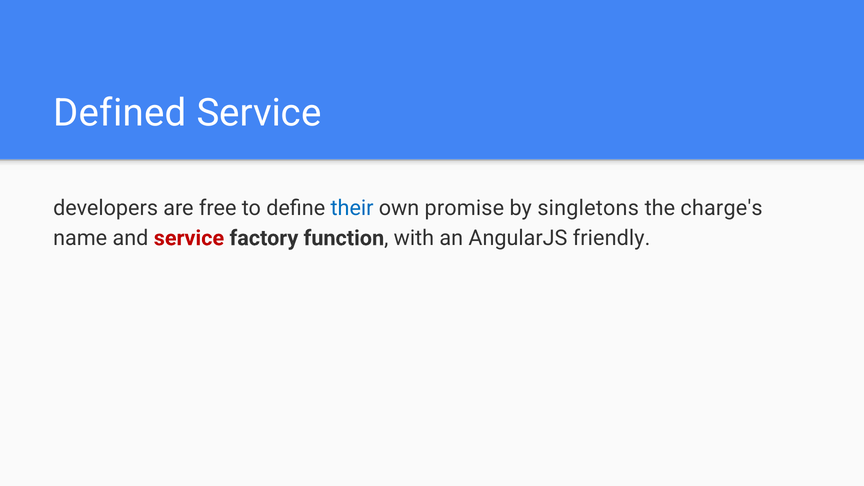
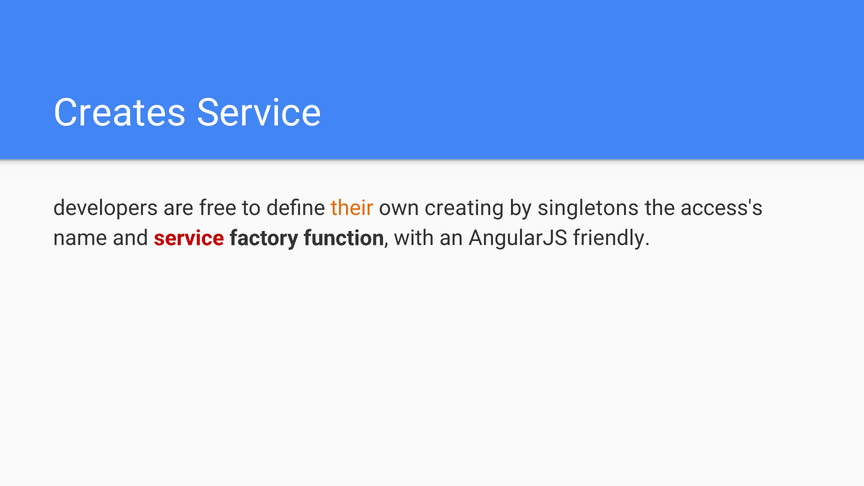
Defined: Defined -> Creates (120, 113)
their colour: blue -> orange (352, 208)
promise: promise -> creating (464, 208)
charge's: charge's -> access's (722, 208)
